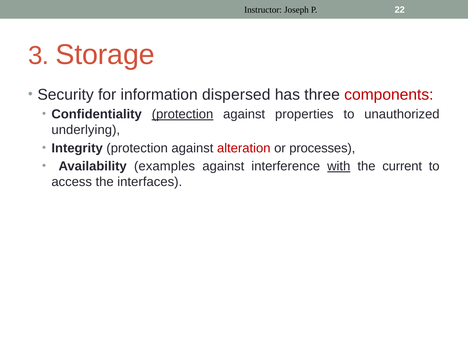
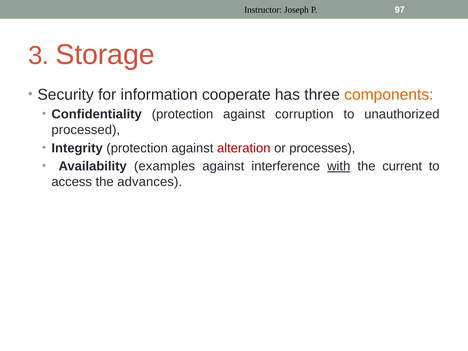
22: 22 -> 97 (400, 10)
dispersed: dispersed -> cooperate (236, 95)
components colour: red -> orange (389, 95)
protection underline: present -> none (183, 114)
properties: properties -> corruption (304, 114)
underlying: underlying -> processed (86, 130)
interfaces: interfaces -> advances (150, 182)
